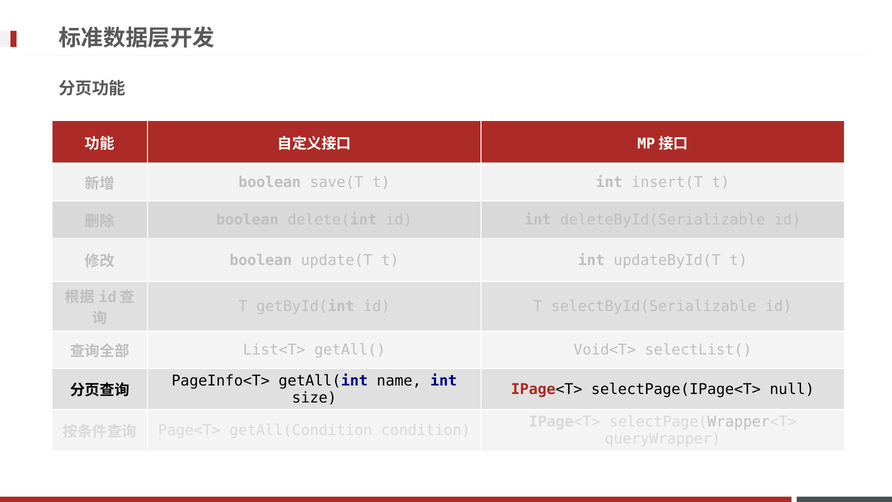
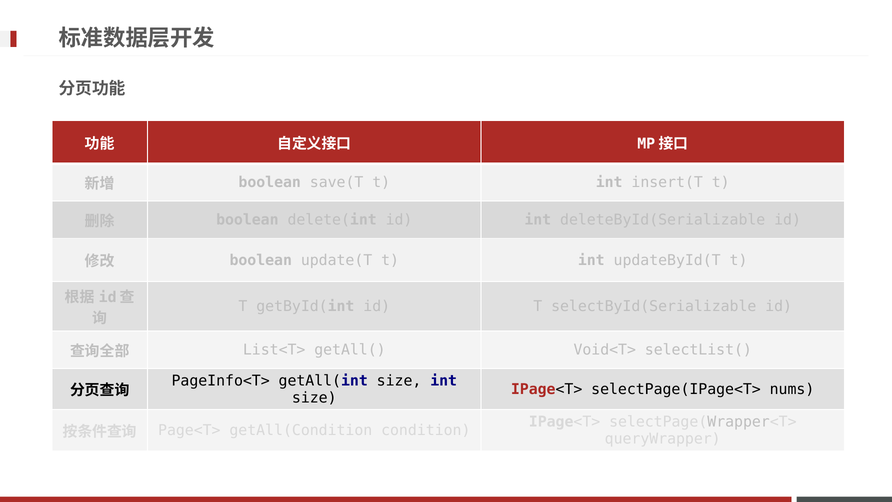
getAll(int name: name -> size (399, 380)
null: null -> nums (792, 389)
